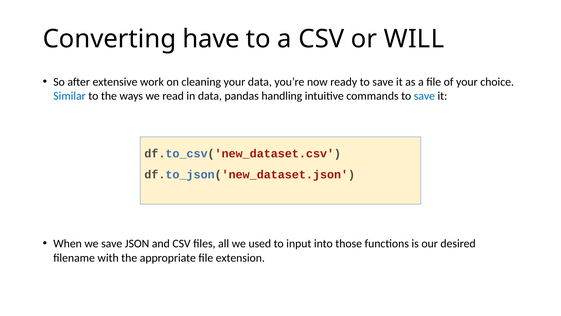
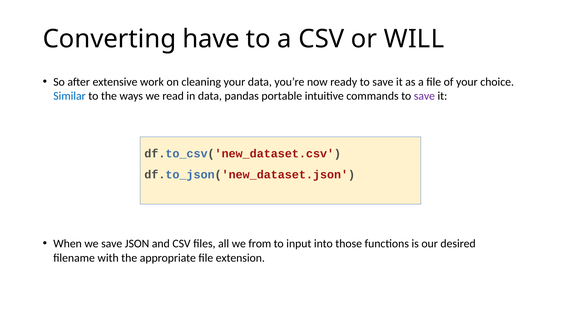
handling: handling -> portable (282, 96)
save colour: blue -> purple (424, 96)
used: used -> from (260, 243)
